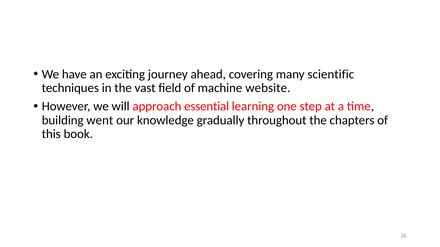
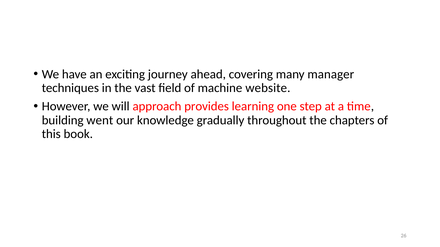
scientific: scientific -> manager (331, 74)
essential: essential -> provides (207, 107)
